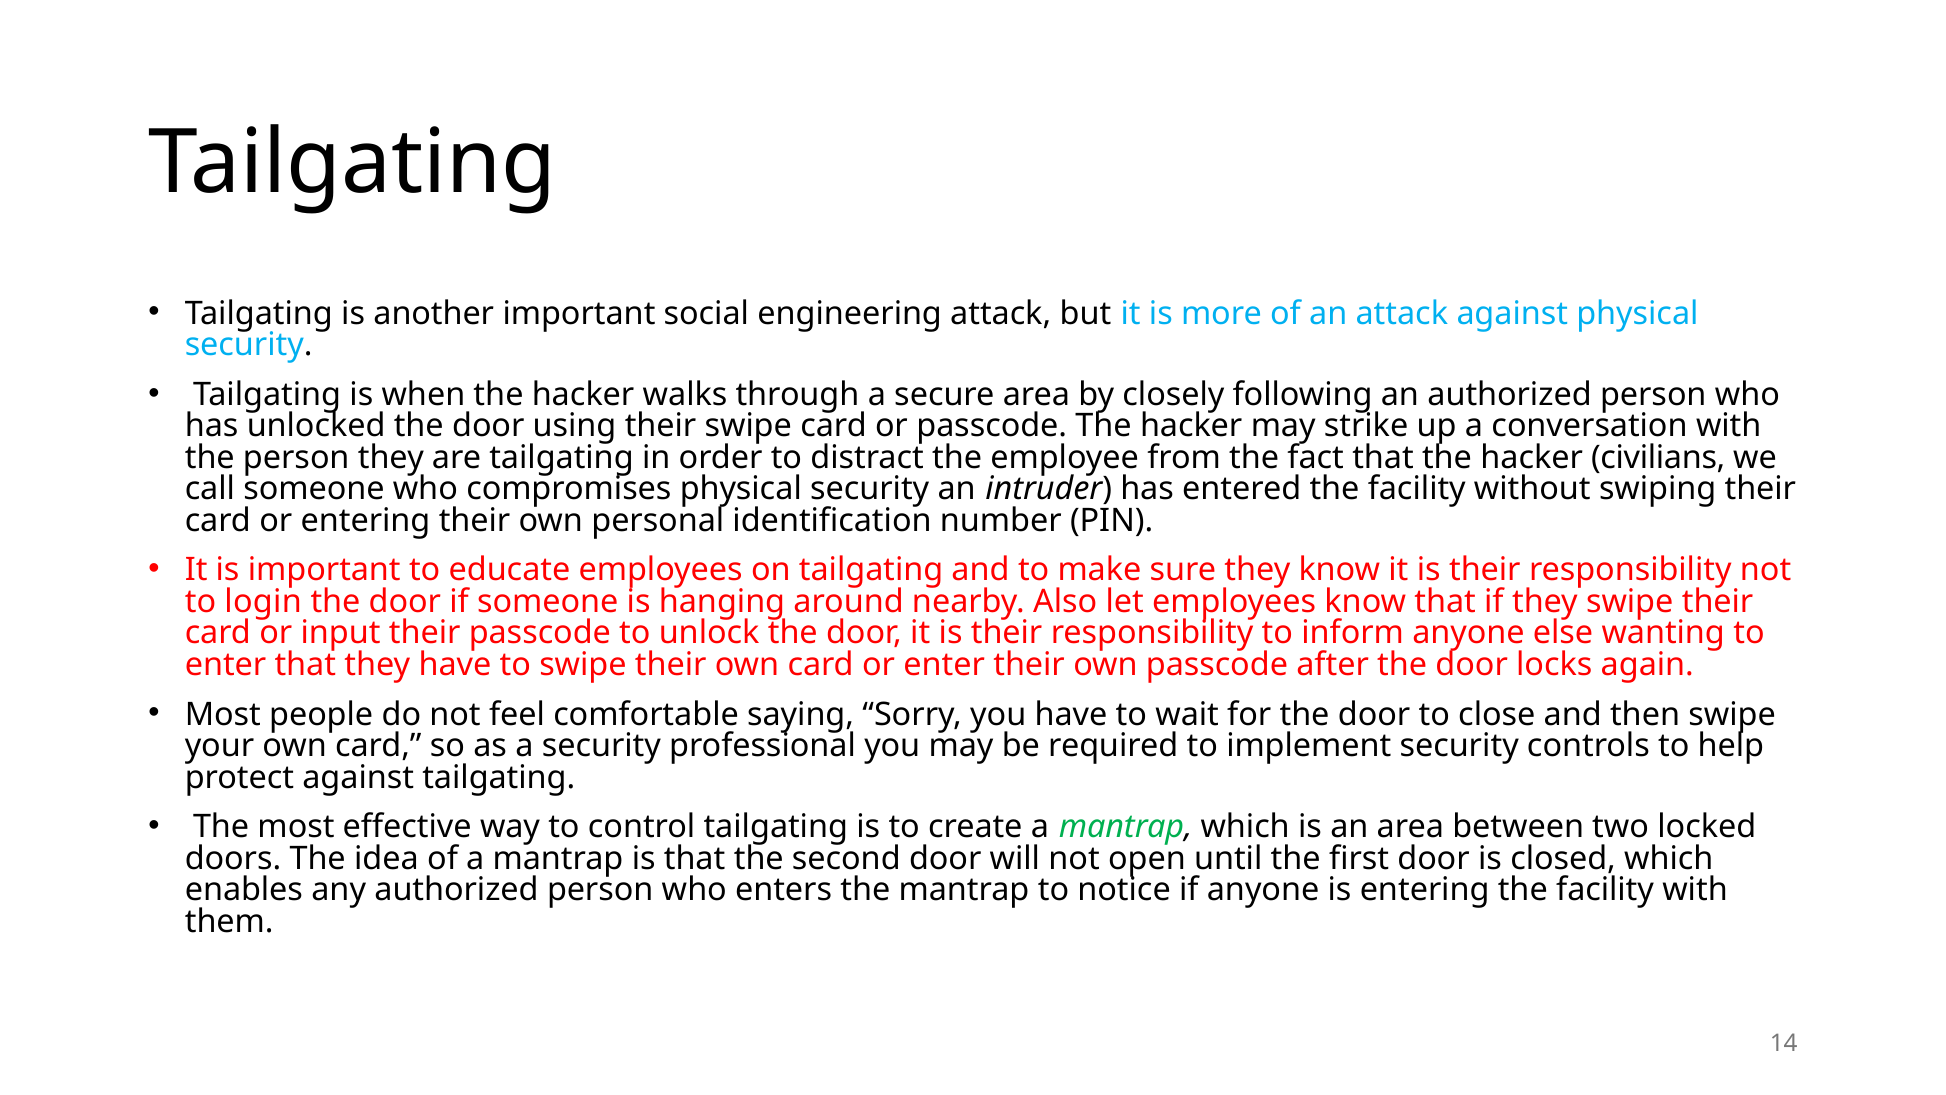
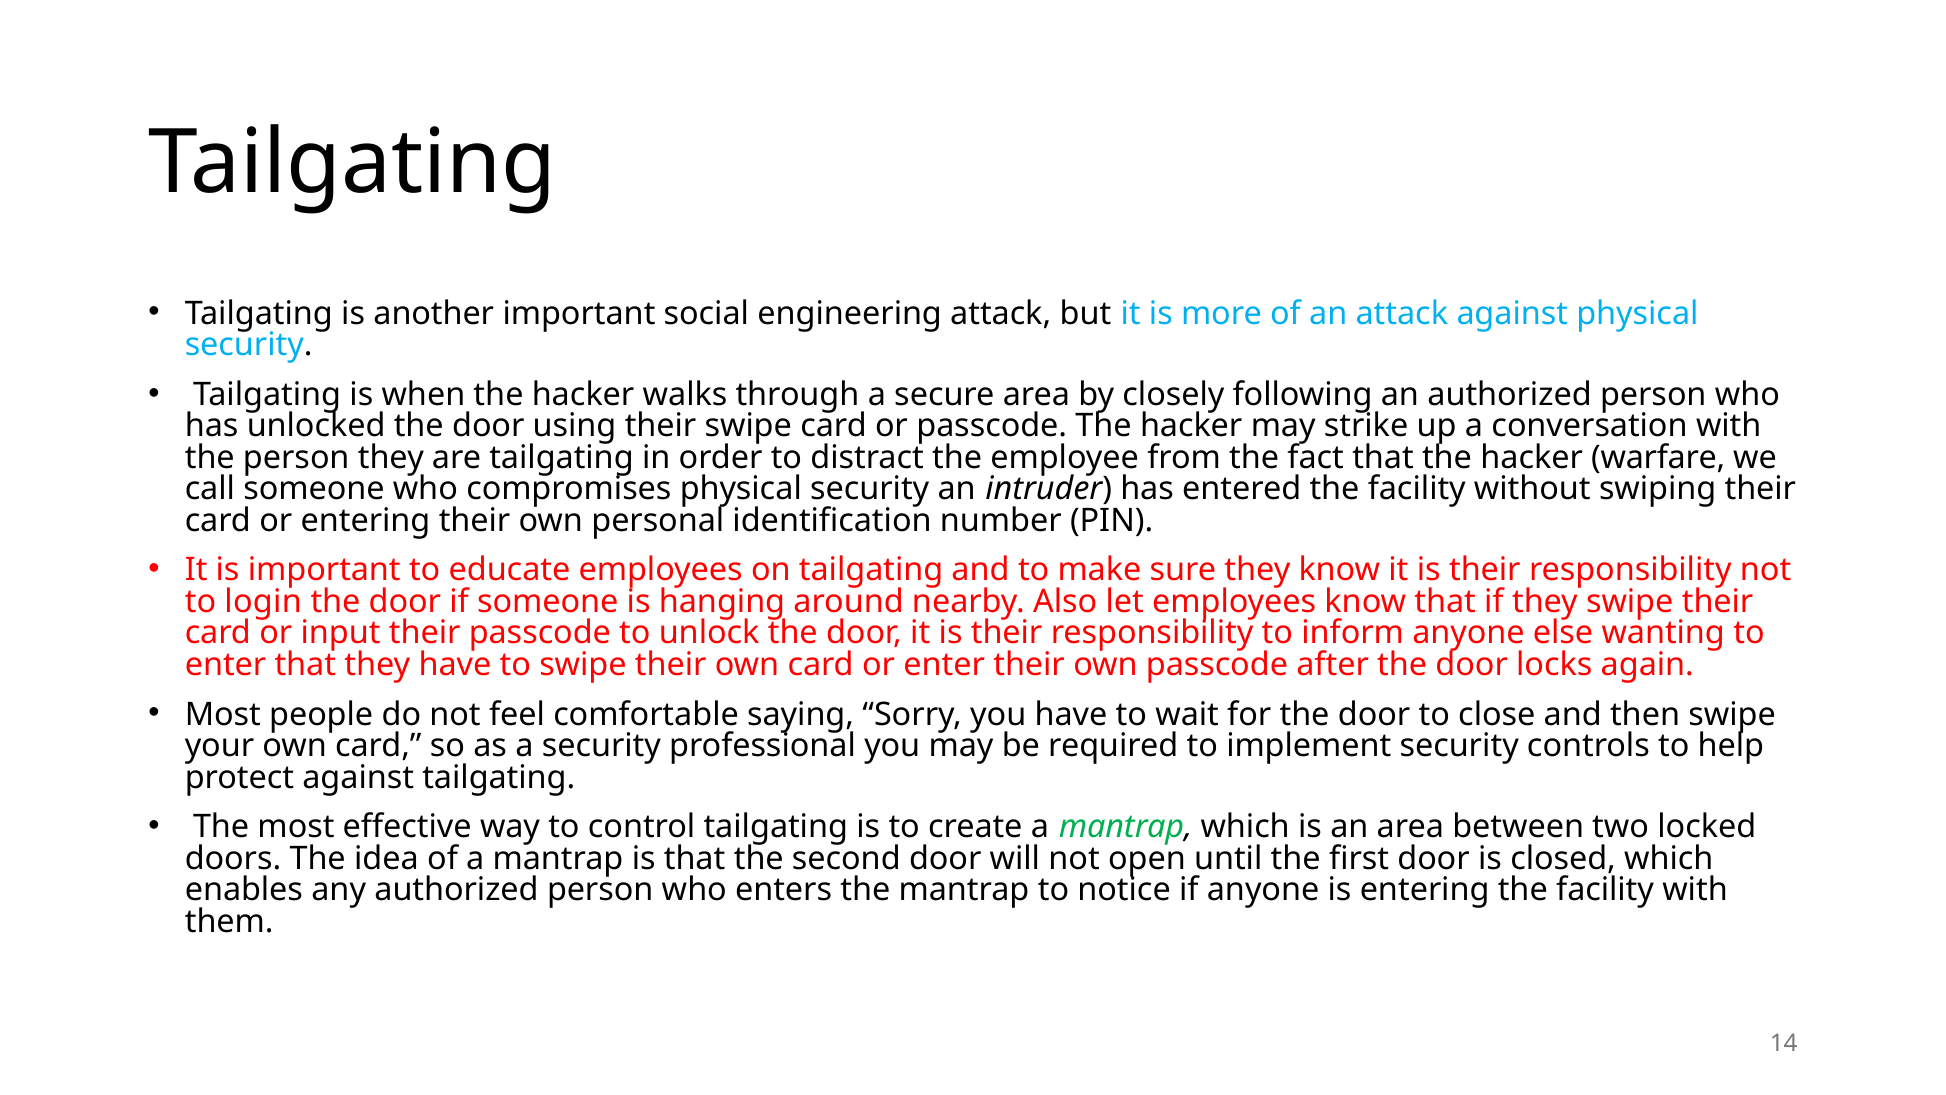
civilians: civilians -> warfare (1658, 457)
